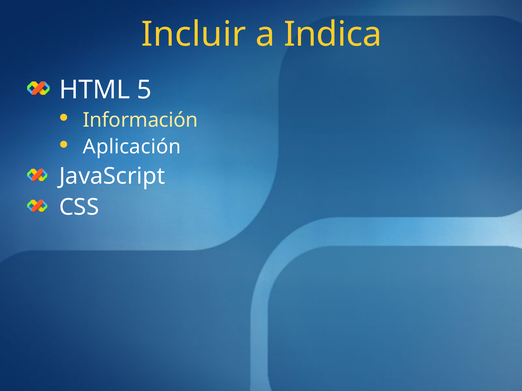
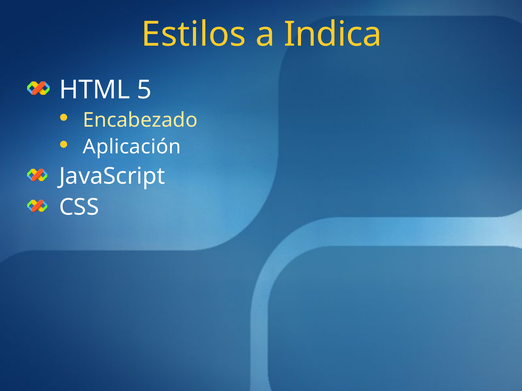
Incluir: Incluir -> Estilos (194, 34)
Información: Información -> Encabezado (140, 120)
